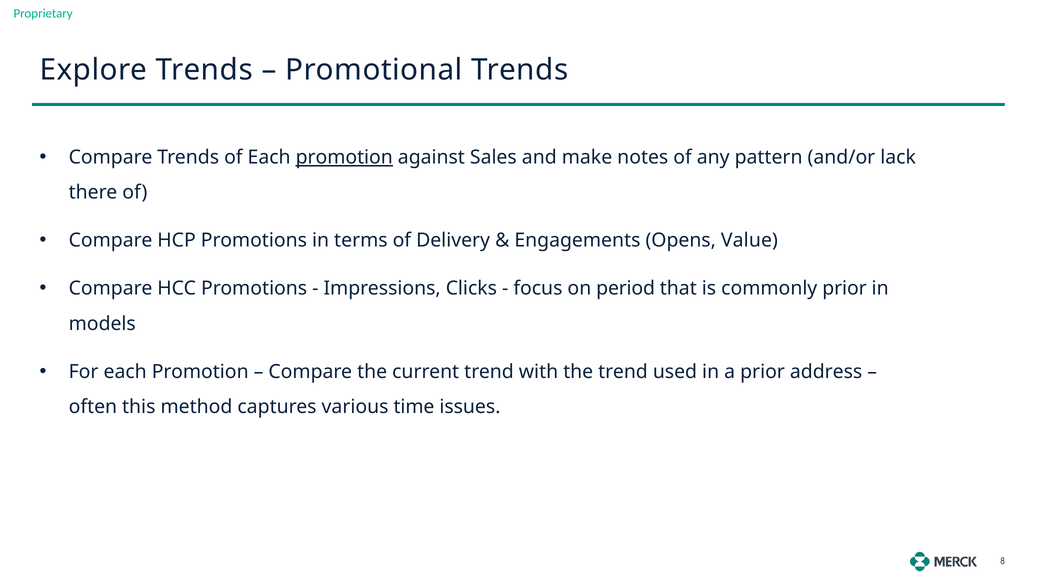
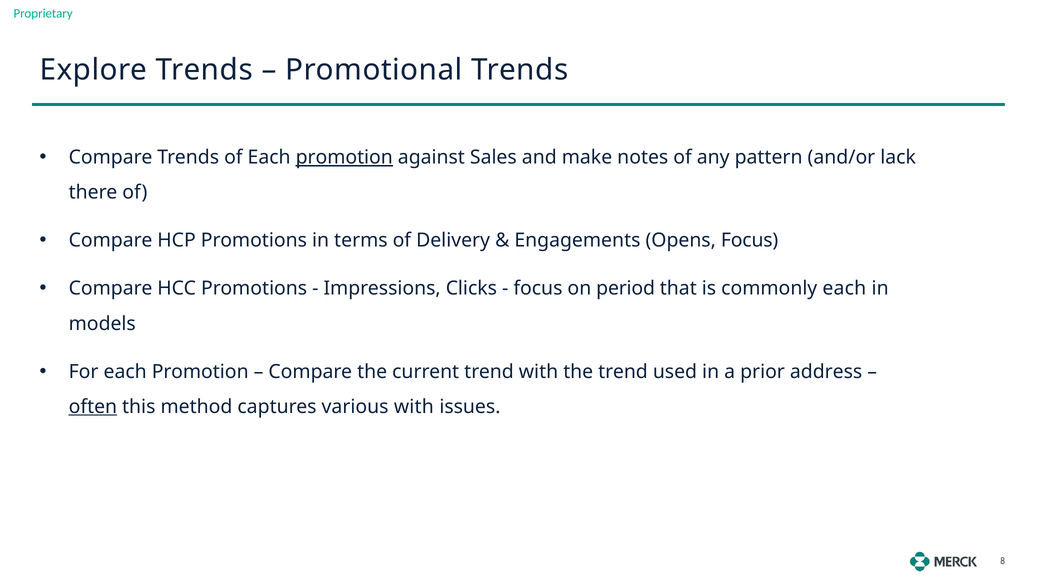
Opens Value: Value -> Focus (750, 240)
commonly prior: prior -> each (844, 288)
often underline: none -> present (93, 406)
various time: time -> with (414, 406)
